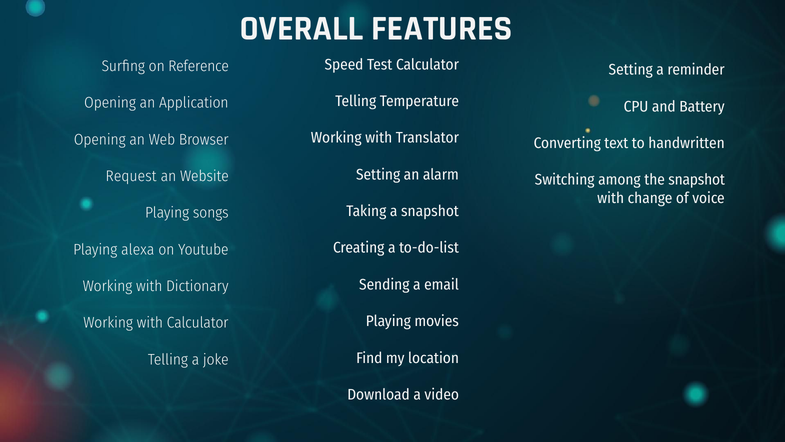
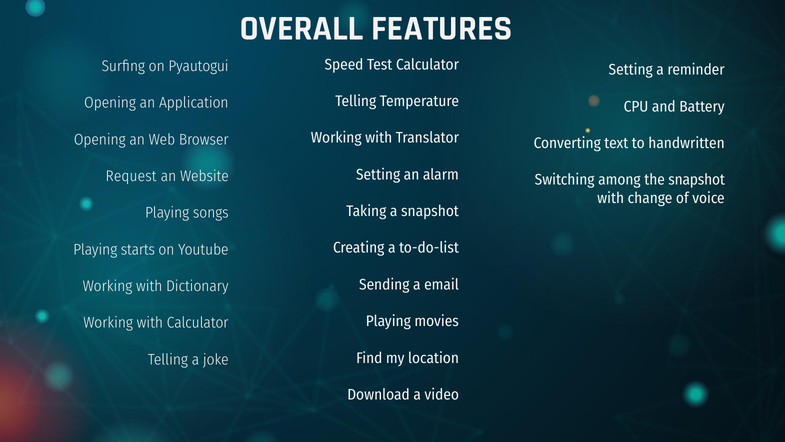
Reference: Reference -> Pyautogui (199, 66)
alexa: alexa -> starts (138, 249)
